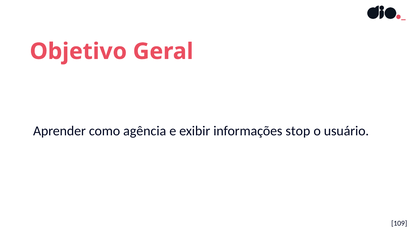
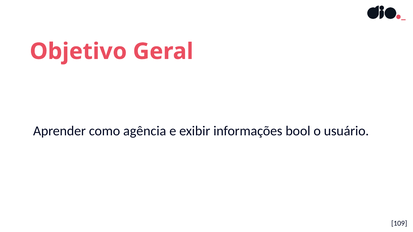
stop: stop -> bool (298, 131)
